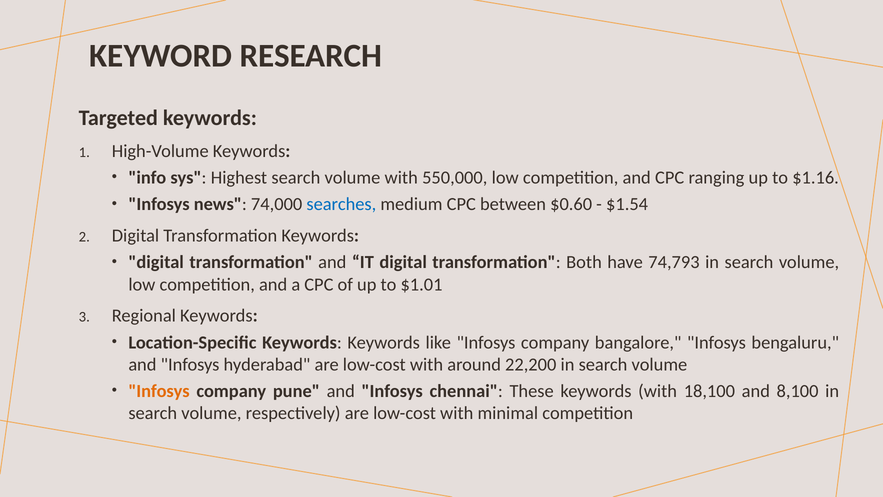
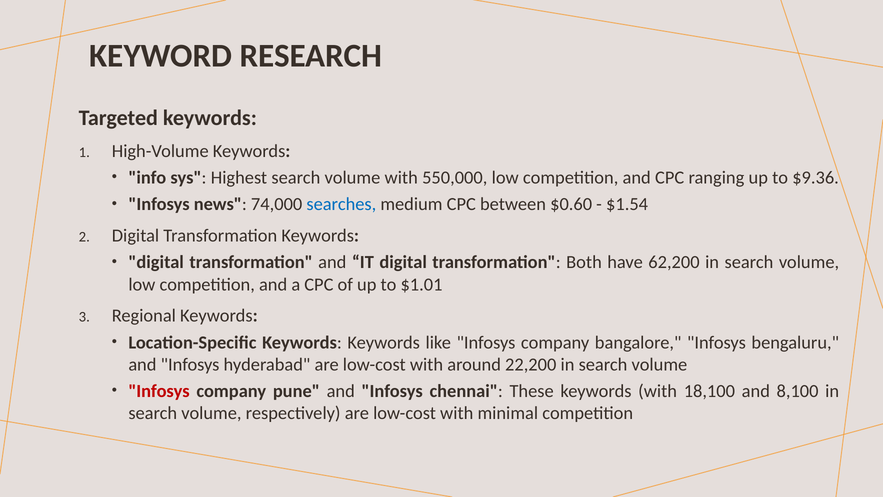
$1.16: $1.16 -> $9.36 (816, 178)
74,793: 74,793 -> 62,200 (674, 262)
Infosys colour: orange -> red (159, 391)
